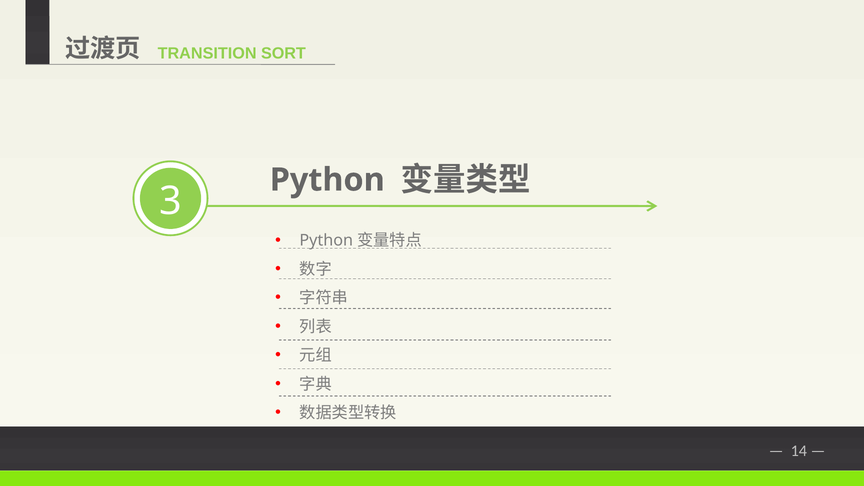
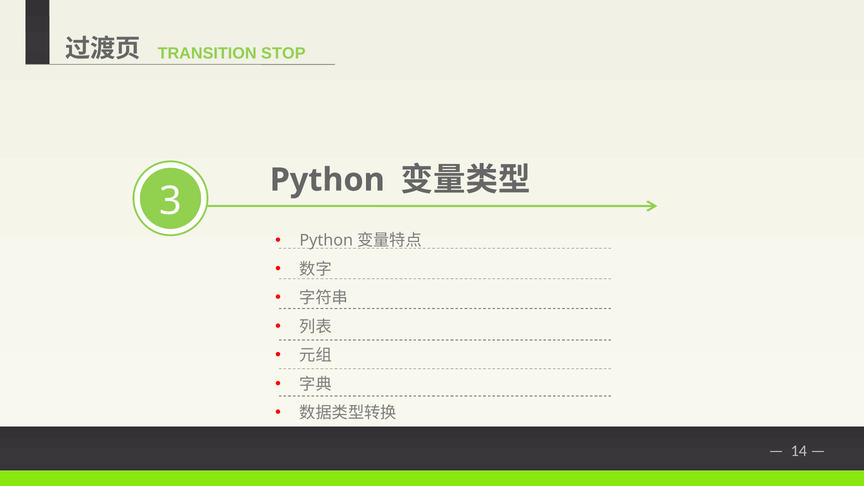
SORT: SORT -> STOP (283, 54)
